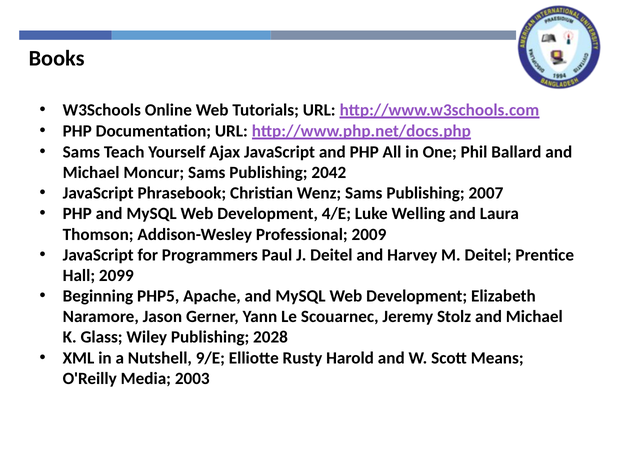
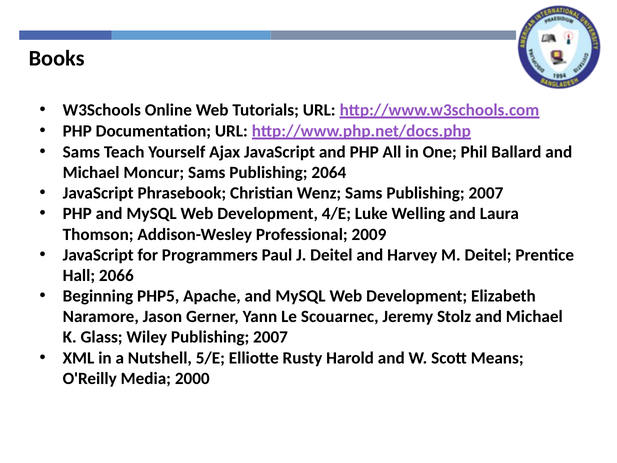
2042: 2042 -> 2064 (329, 173)
2099: 2099 -> 2066 (116, 275)
Wiley Publishing 2028: 2028 -> 2007 (270, 337)
9/E: 9/E -> 5/E (210, 358)
2003: 2003 -> 2000 (192, 378)
